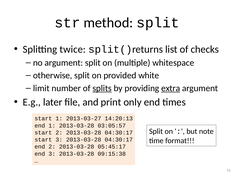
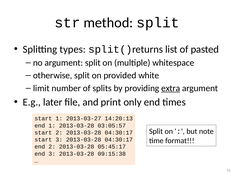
twice: twice -> types (73, 49)
checks: checks -> pasted (205, 49)
splits underline: present -> none (102, 88)
